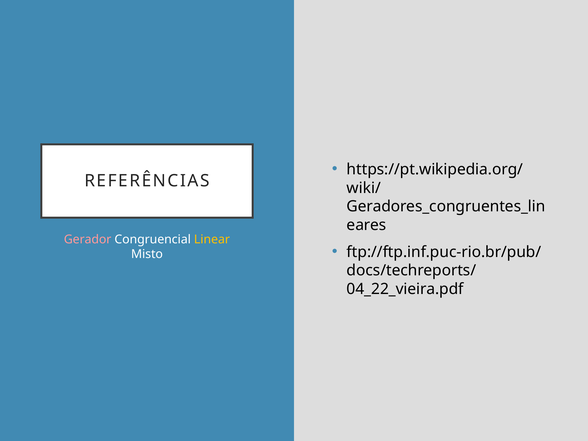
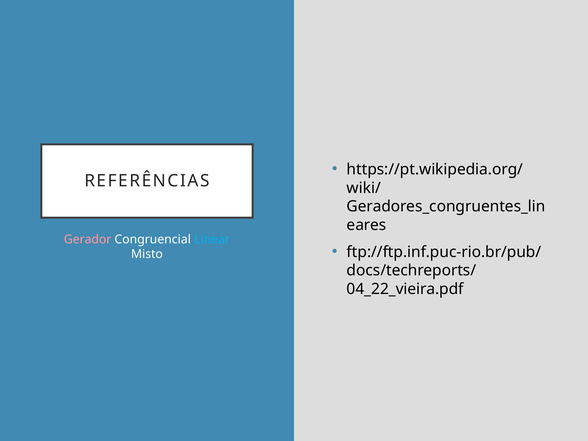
Linear colour: yellow -> light blue (212, 239)
